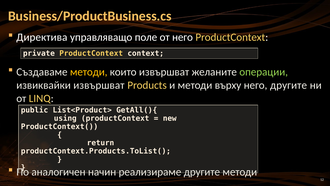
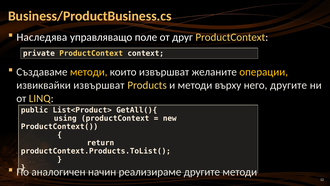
Директива: Директива -> Наследява (42, 37)
от него: него -> друг (182, 37)
операции colour: light green -> yellow (264, 72)
